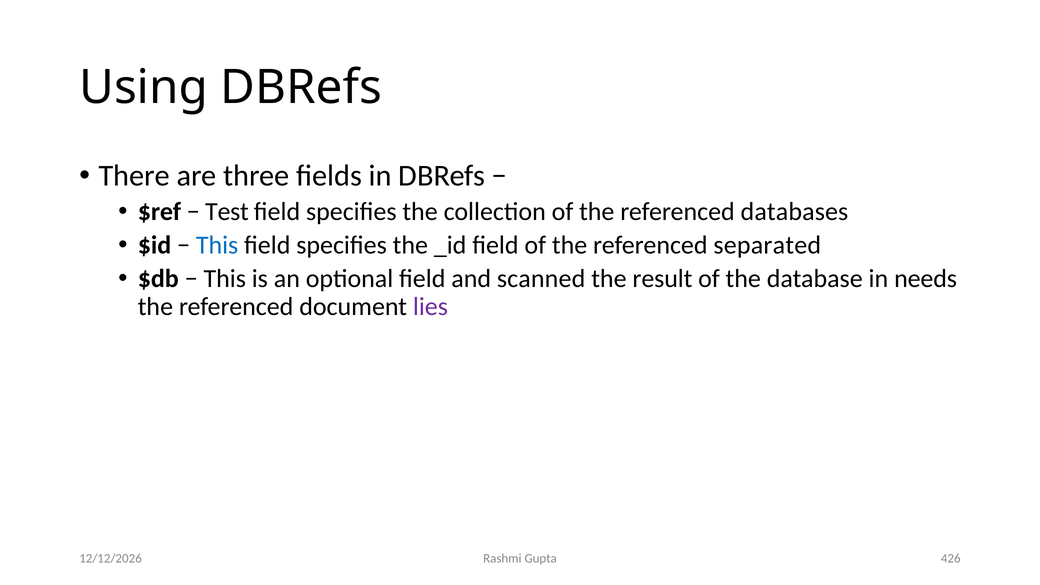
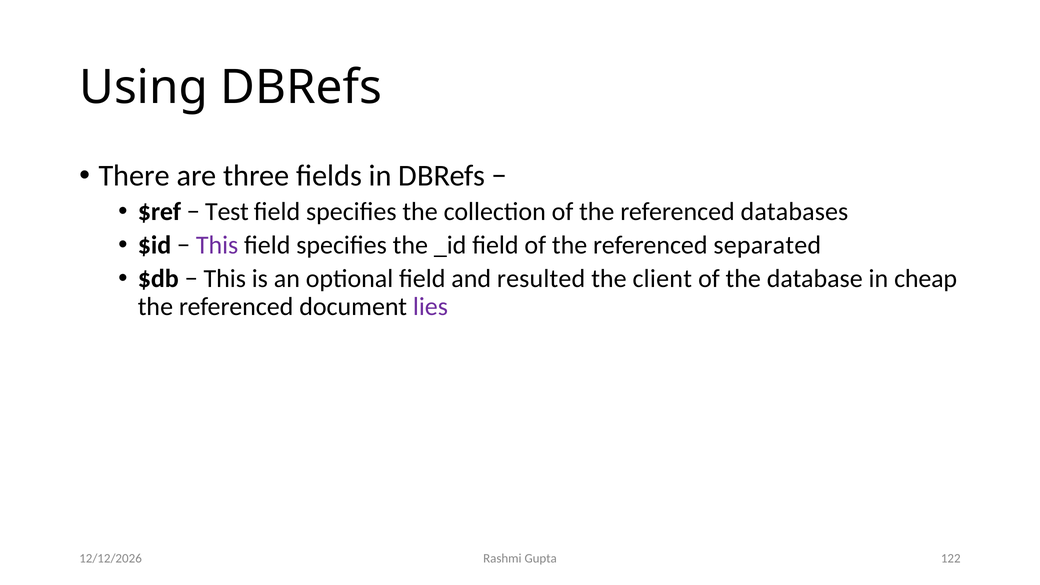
This colour: blue -> purple (217, 245)
scanned: scanned -> resulted (541, 279)
result: result -> client (662, 279)
needs: needs -> cheap (926, 279)
426: 426 -> 122 (951, 559)
